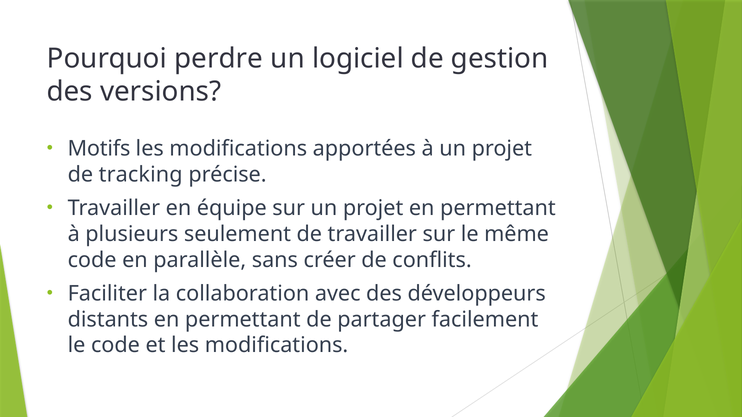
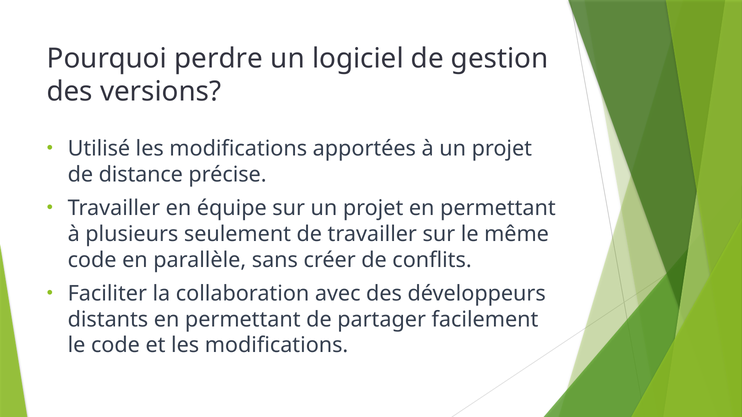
Motifs: Motifs -> Utilisé (99, 149)
tracking: tracking -> distance (141, 175)
